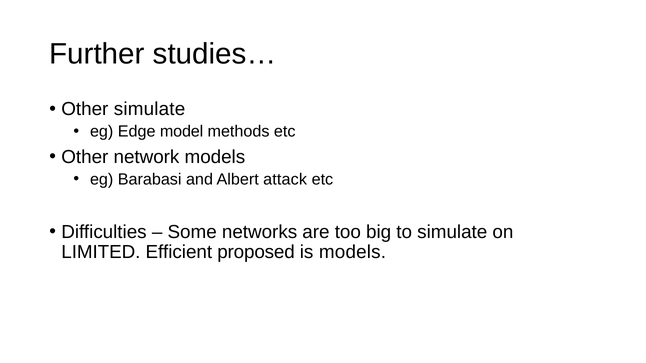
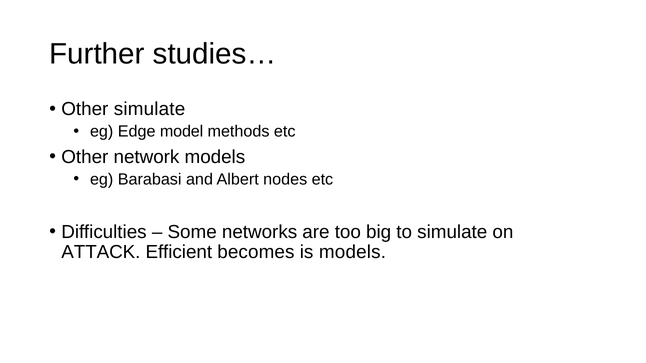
attack: attack -> nodes (285, 179)
LIMITED: LIMITED -> ATTACK (101, 252)
proposed: proposed -> becomes (256, 252)
